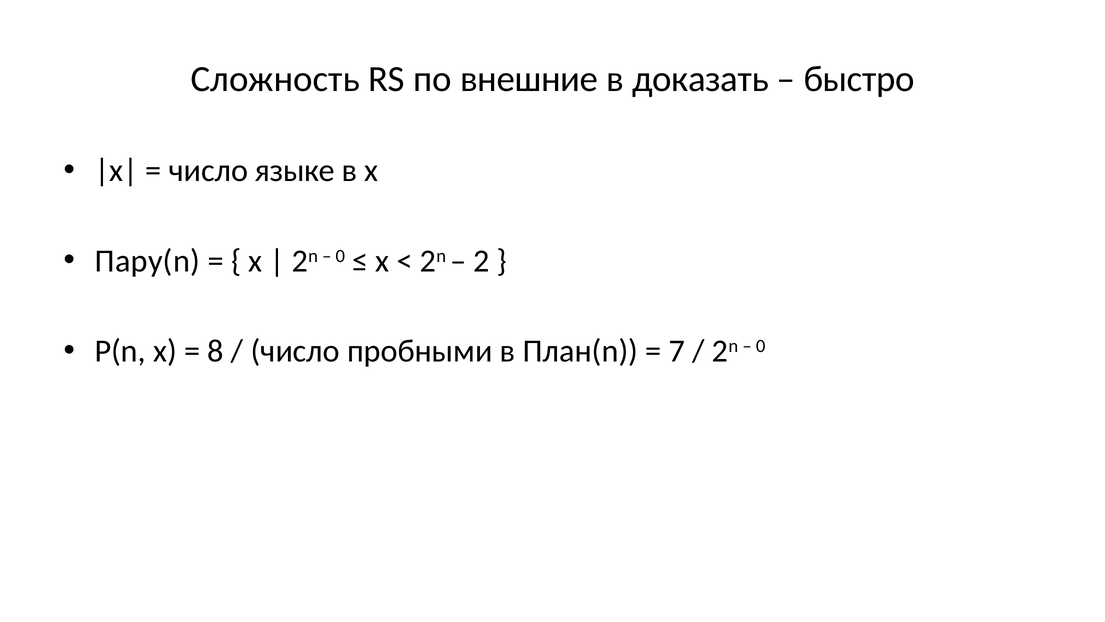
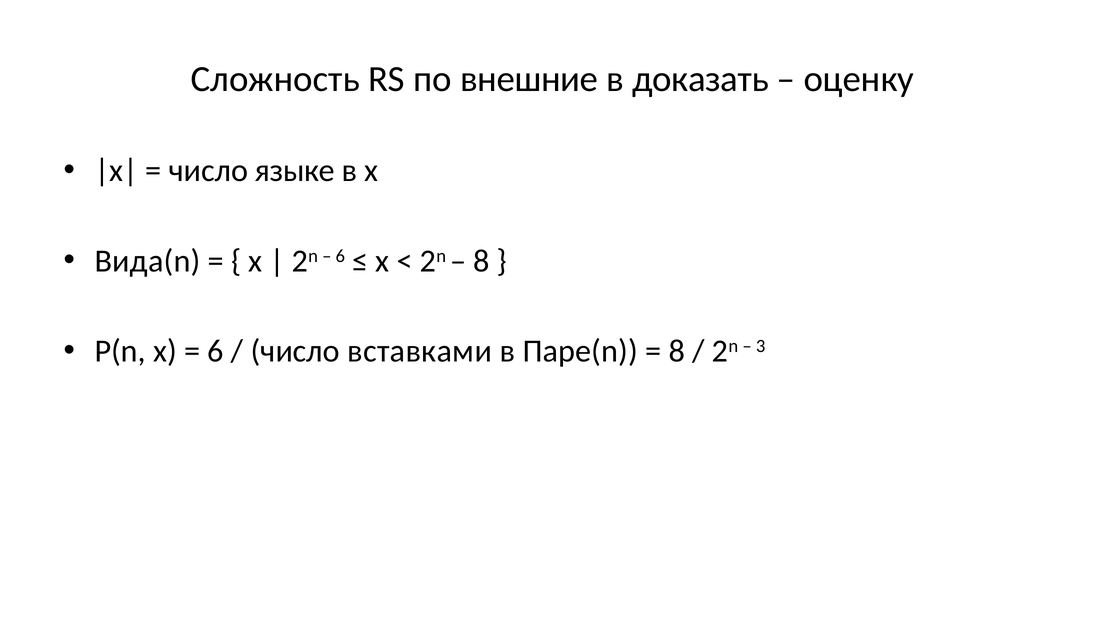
быстро: быстро -> оценку (859, 79)
Пару(n: Пару(n -> Вида(n (148, 261)
0: 0 -> 6 (340, 256)
2: 2 -> 8 (482, 261)
8: 8 -> 6 (216, 351)
пробными: пробными -> вставками (420, 351)
План(n: План(n -> Паре(n (580, 351)
7: 7 -> 8 (677, 351)
0: 0 -> 3 (761, 346)
